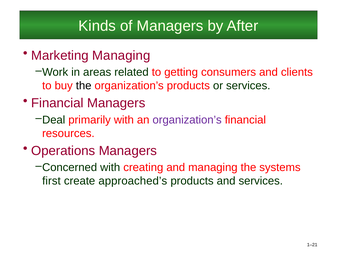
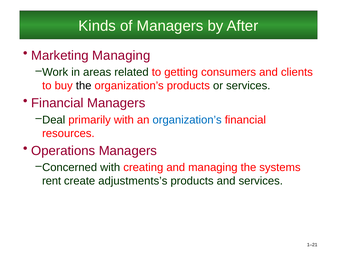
organization’s colour: purple -> blue (187, 120)
first: first -> rent (52, 181)
approached’s: approached’s -> adjustments’s (133, 181)
